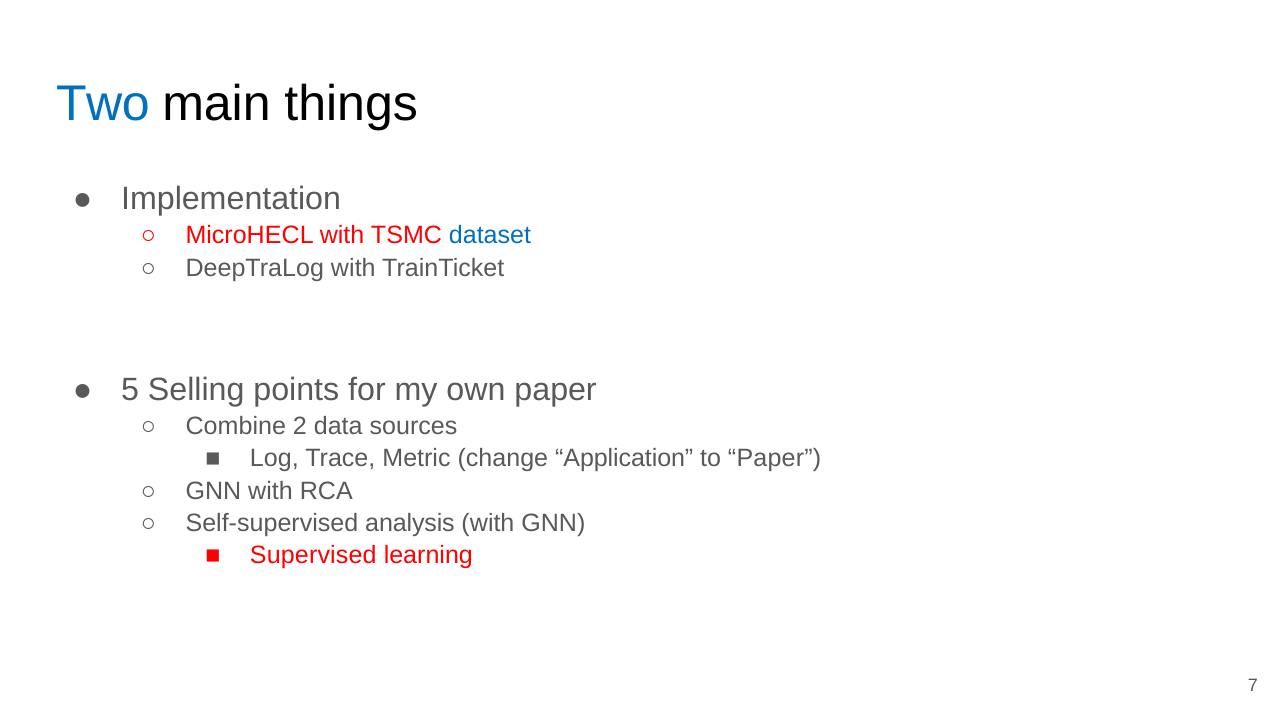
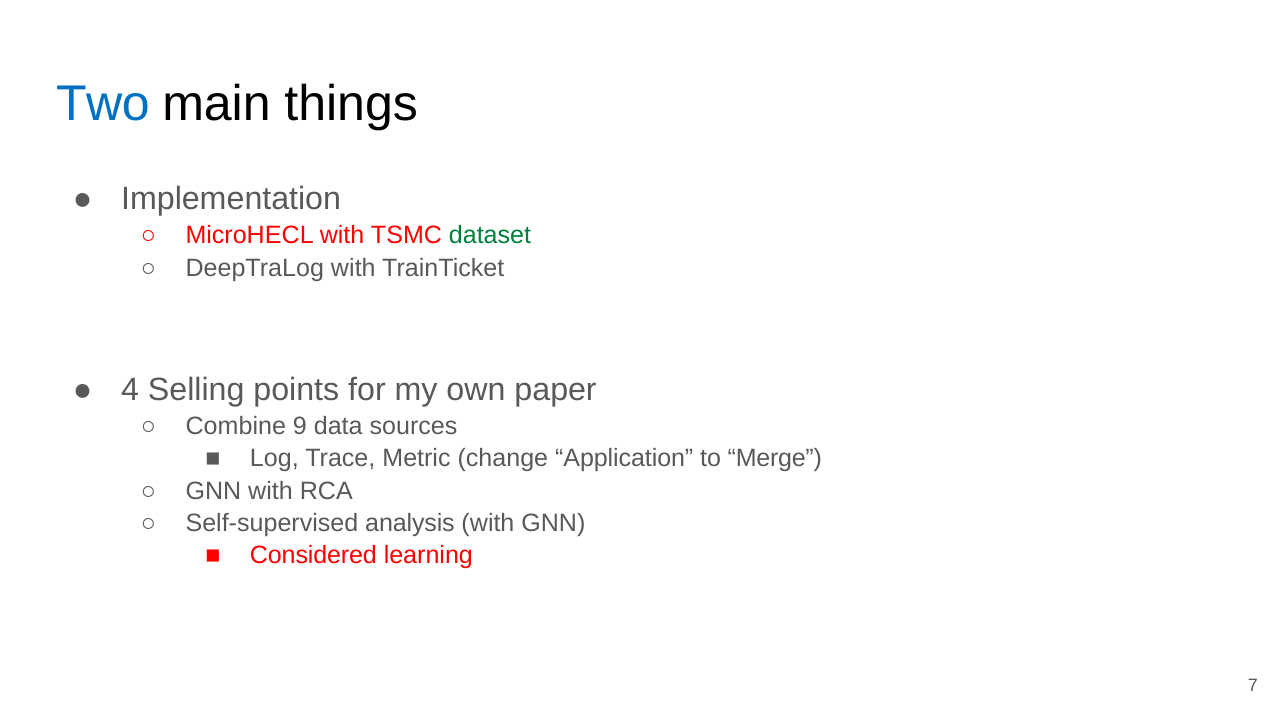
dataset colour: blue -> green (490, 235)
5: 5 -> 4 (130, 390)
2: 2 -> 9 (300, 426)
to Paper: Paper -> Merge (775, 458)
Supervised: Supervised -> Considered (313, 555)
